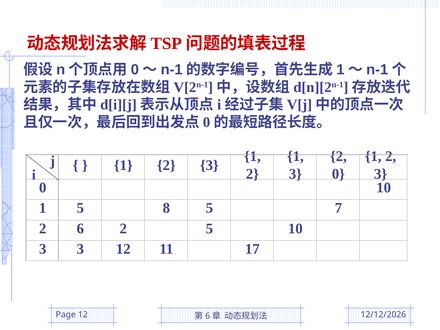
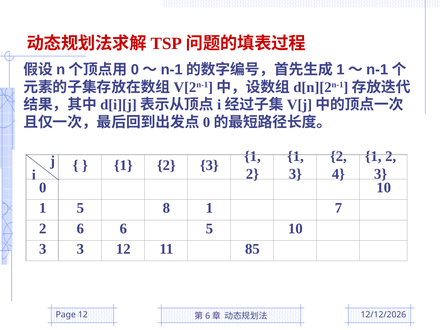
0: 0 -> 4 (338, 174)
8 5: 5 -> 1 (209, 208)
6 2: 2 -> 6 (123, 229)
17: 17 -> 85 (252, 249)
